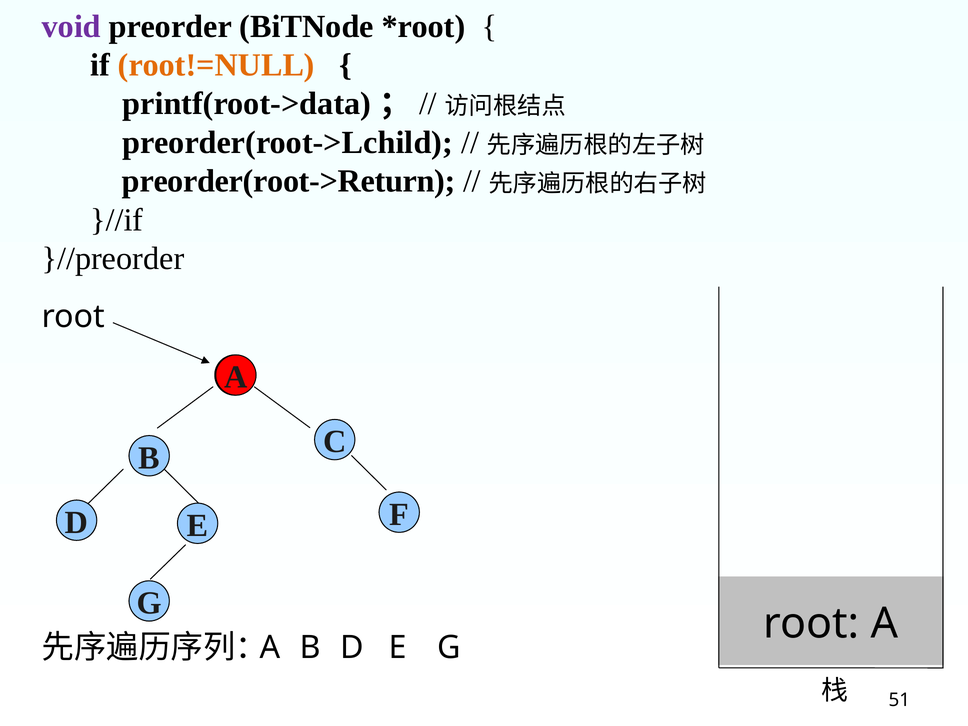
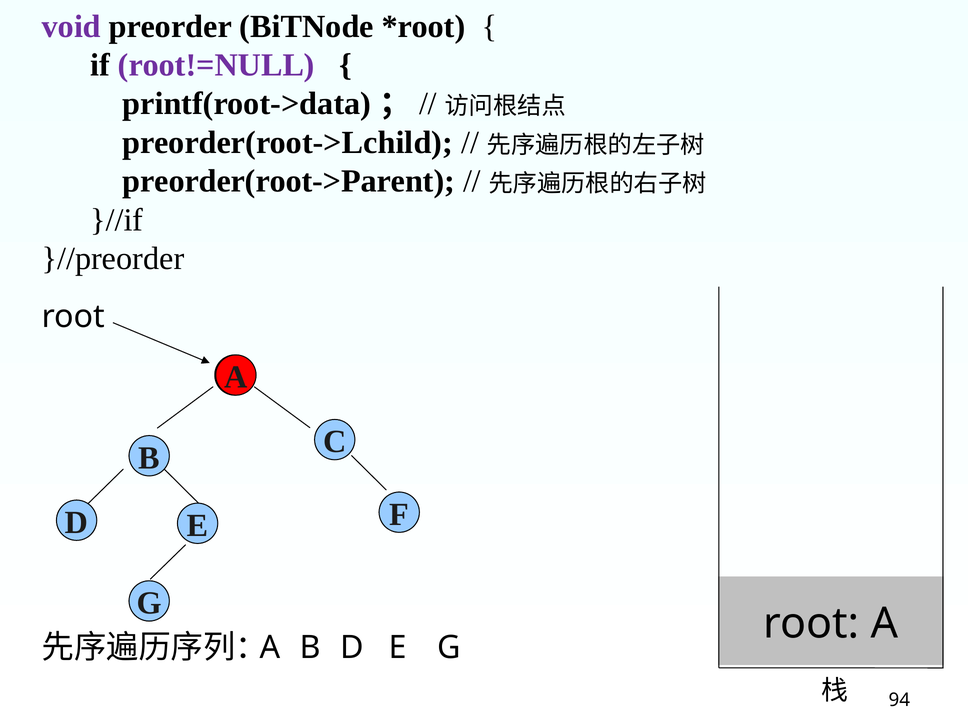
root!=NULL colour: orange -> purple (216, 65)
preorder(root->Return: preorder(root->Return -> preorder(root->Parent (289, 181)
51: 51 -> 94 (899, 700)
